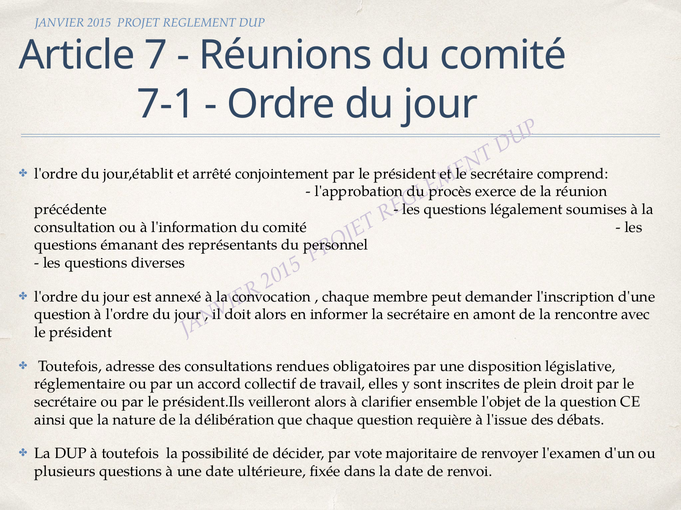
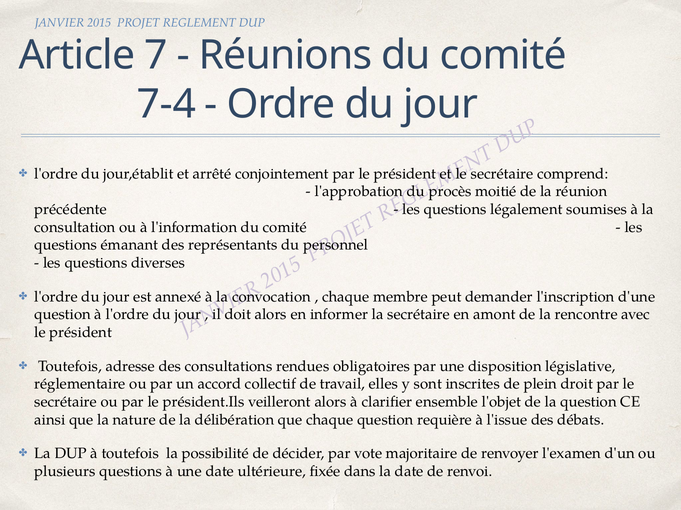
7-1: 7-1 -> 7-4 (166, 104)
exerce: exerce -> moitié (496, 192)
